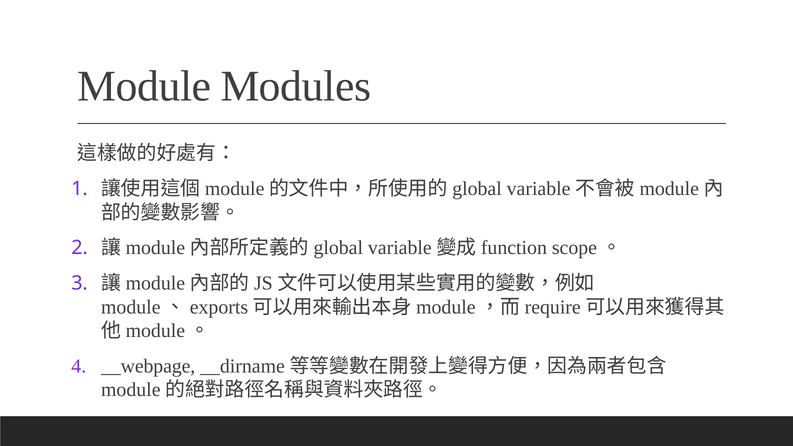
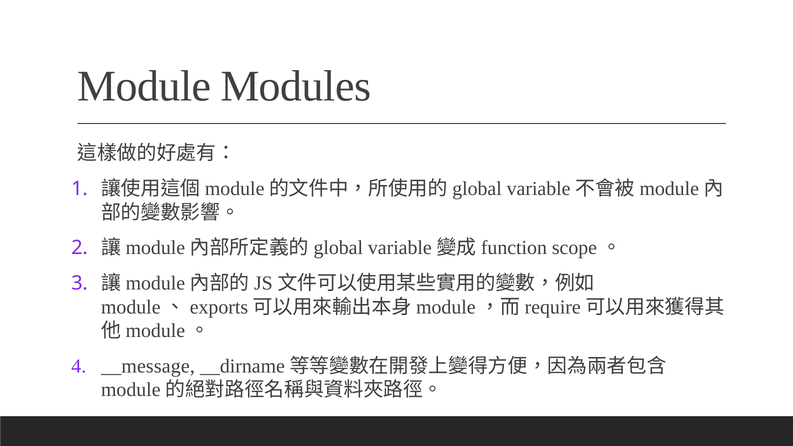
__webpage: __webpage -> __message (148, 366)
